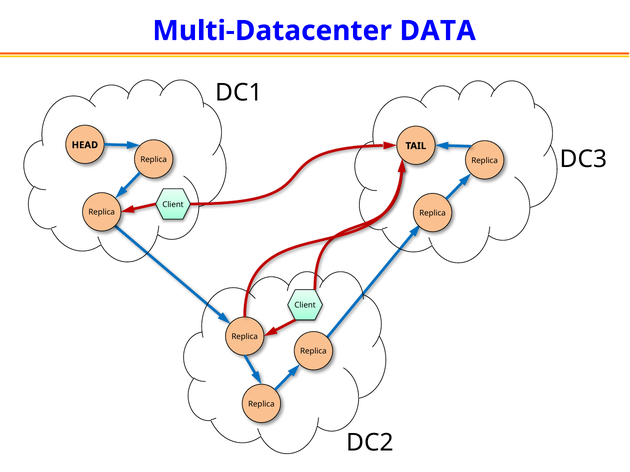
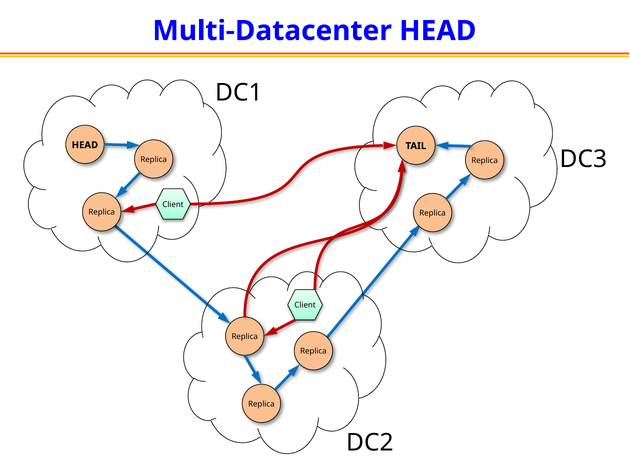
Multi-Datacenter DATA: DATA -> HEAD (438, 31)
